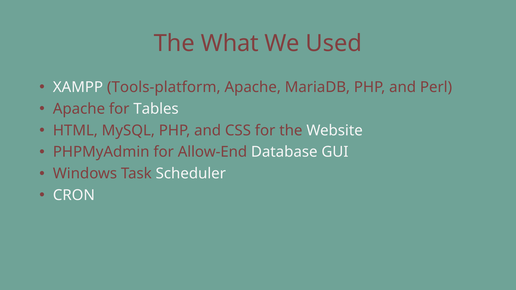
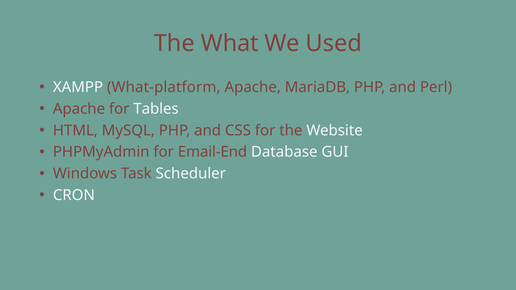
Tools-platform: Tools-platform -> What-platform (164, 87)
Allow-End: Allow-End -> Email-End (212, 152)
